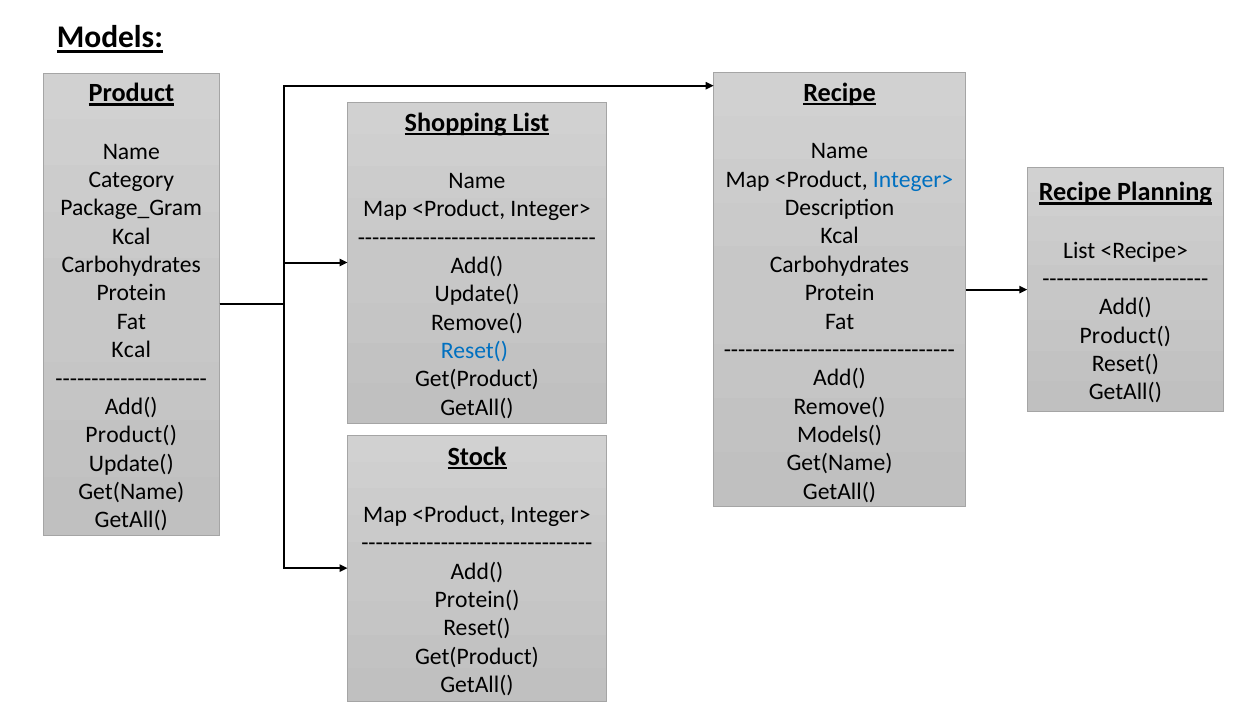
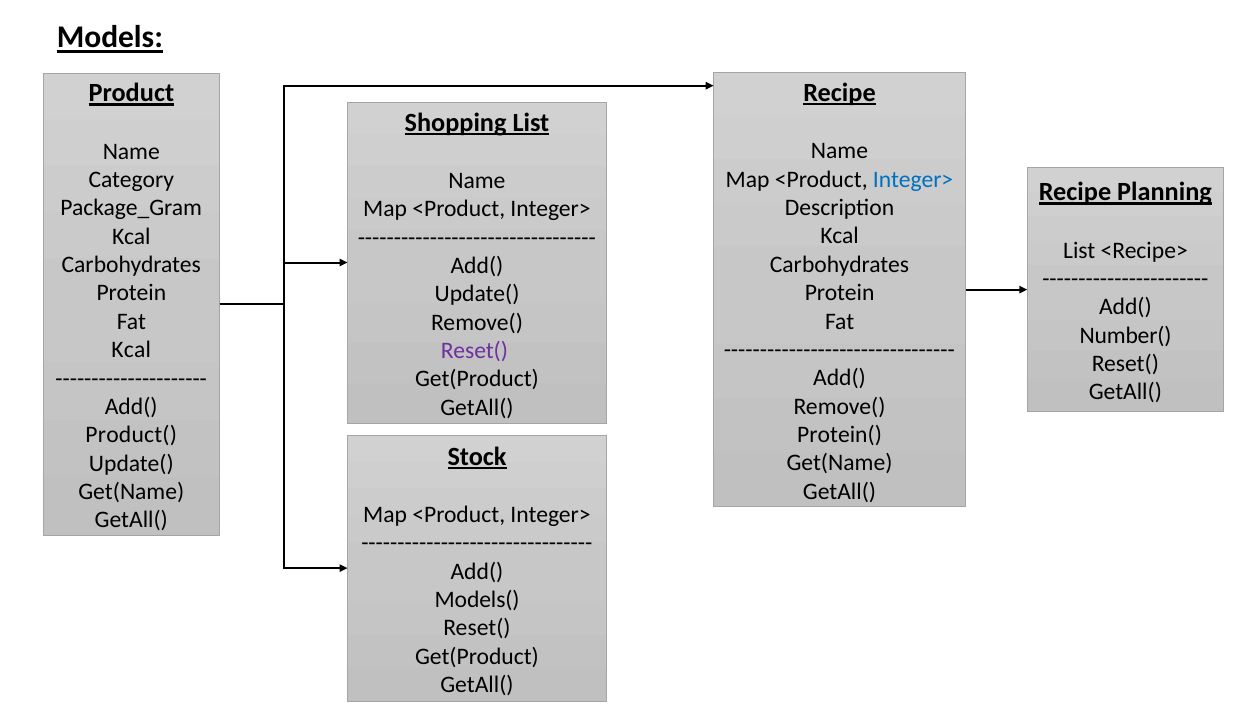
Product(: Product( -> Number( (1126, 335)
Reset( colour: blue -> purple (474, 351)
Models(: Models( -> Protein( (840, 434)
Protein(: Protein( -> Models( (477, 599)
